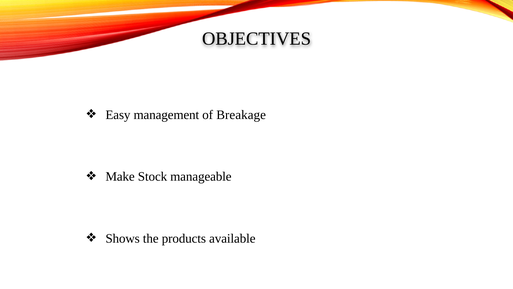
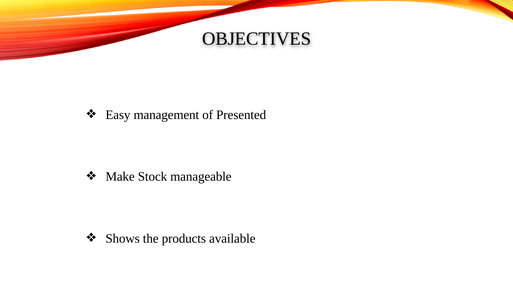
Breakage: Breakage -> Presented (241, 115)
